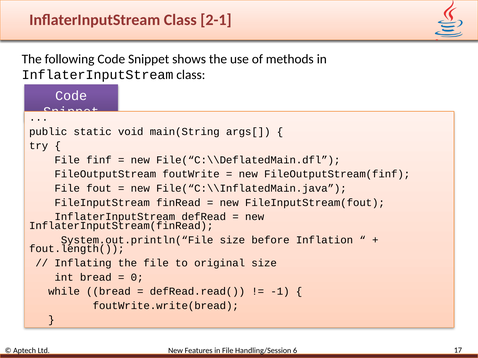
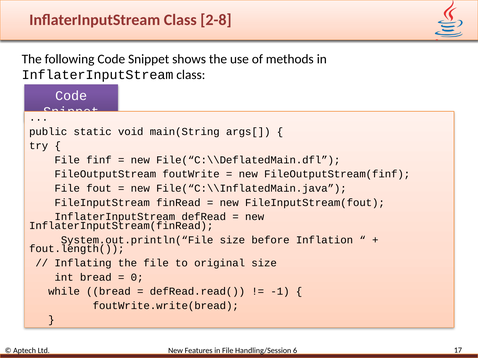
2-1: 2-1 -> 2-8 (216, 20)
